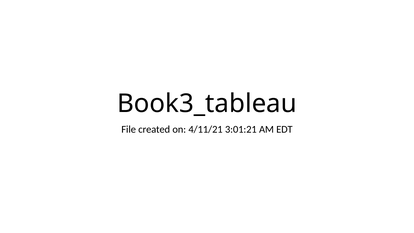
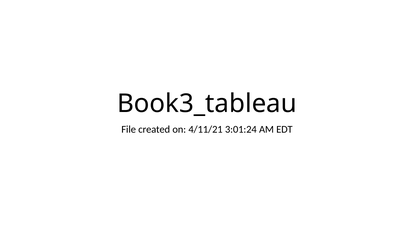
3:01:21: 3:01:21 -> 3:01:24 (241, 129)
